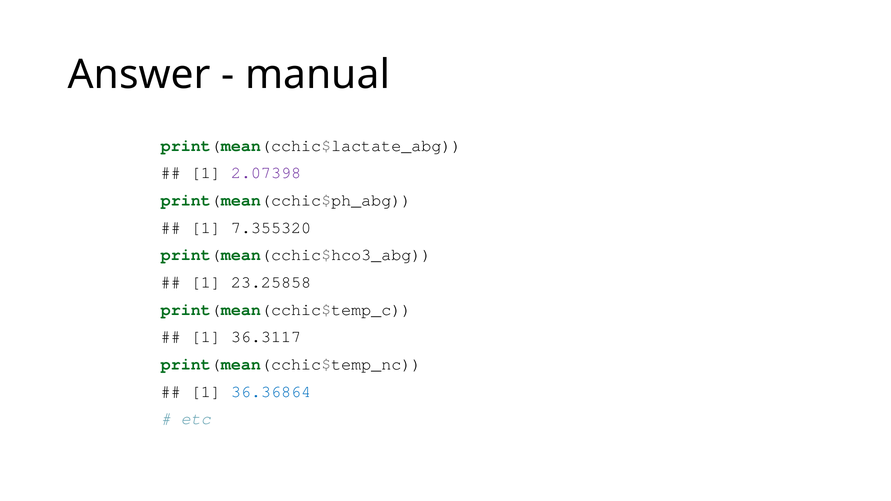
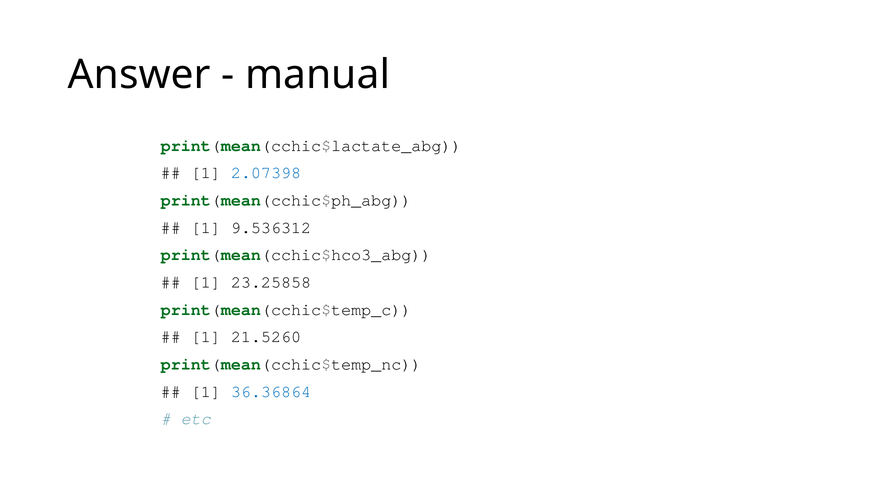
2.07398 colour: purple -> blue (266, 173)
7.355320: 7.355320 -> 9.536312 (271, 228)
36.3117: 36.3117 -> 21.5260 (266, 337)
